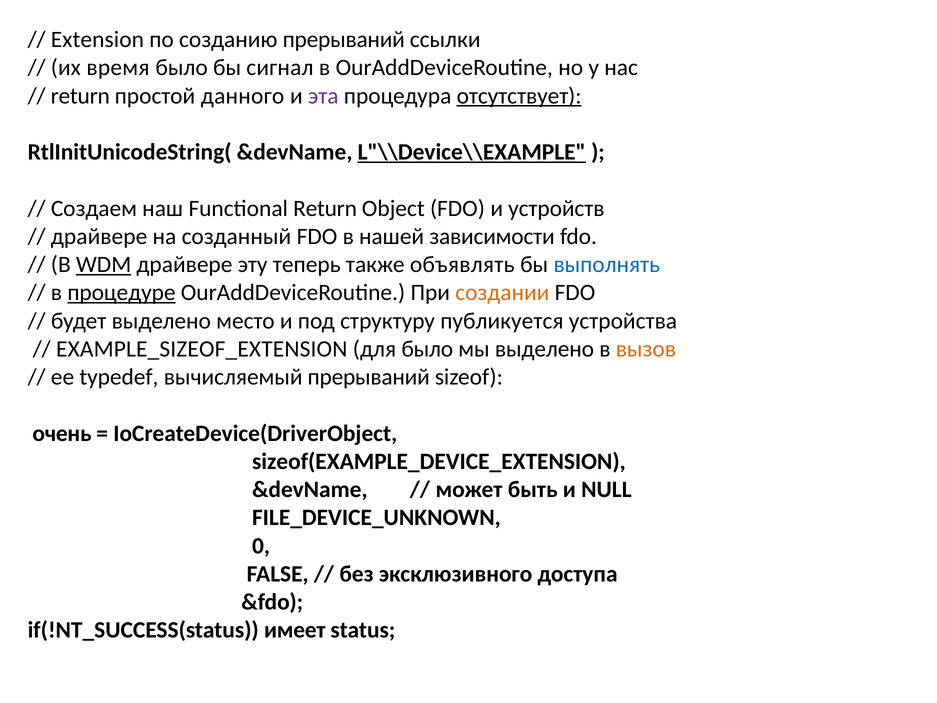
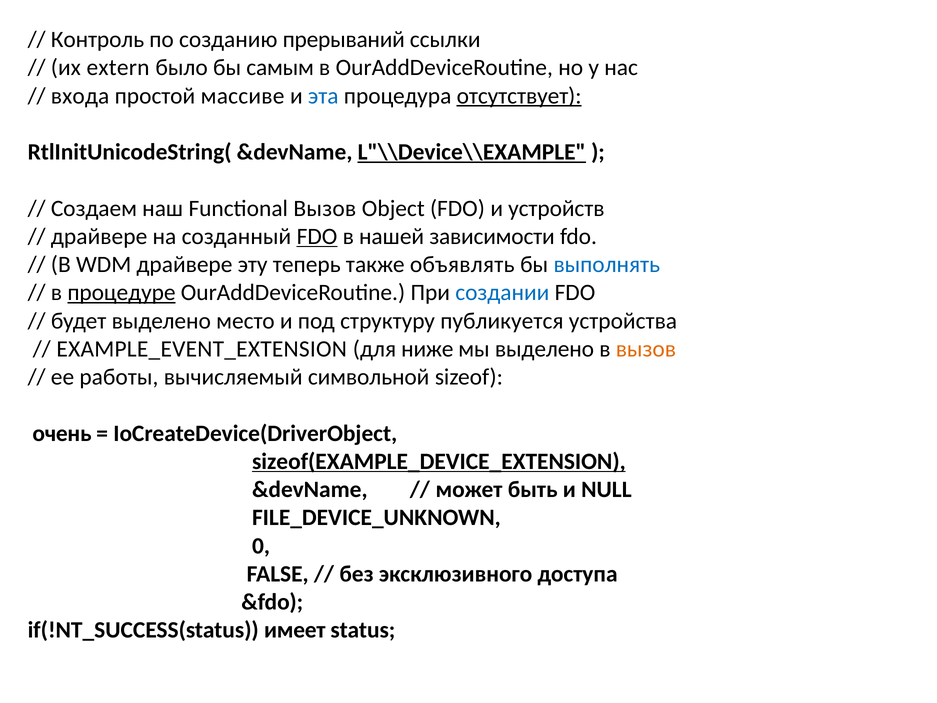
Extension: Extension -> Контроль (98, 40)
время: время -> extern (118, 68)
сигнал: сигнал -> самым (280, 68)
return: return -> входа (80, 96)
данного: данного -> массиве (243, 96)
эта colour: purple -> blue (323, 96)
Functional Return: Return -> Вызов (325, 208)
FDO underline: none -> present (317, 236)
WDM underline: present -> none (104, 264)
создании colour: orange -> blue (502, 293)
EXAMPLE_SIZEOF_EXTENSION: EXAMPLE_SIZEOF_EXTENSION -> EXAMPLE_EVENT_EXTENSION (202, 349)
для было: было -> ниже (427, 349)
typedef: typedef -> работы (119, 377)
вычисляемый прерываний: прерываний -> символьной (369, 377)
sizeof(EXAMPLE_DEVICE_EXTENSION underline: none -> present (439, 461)
